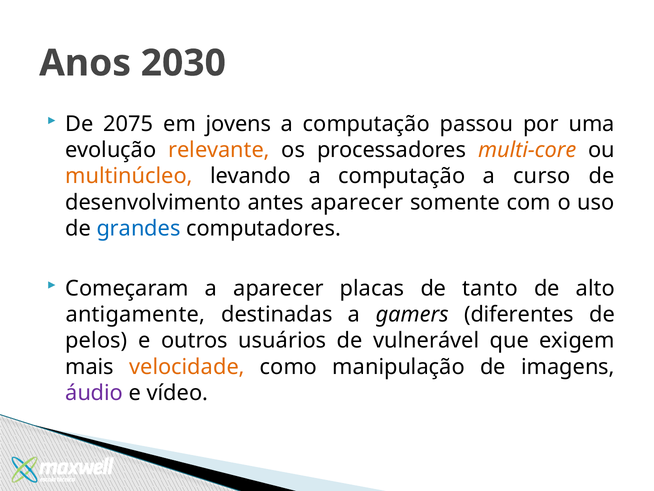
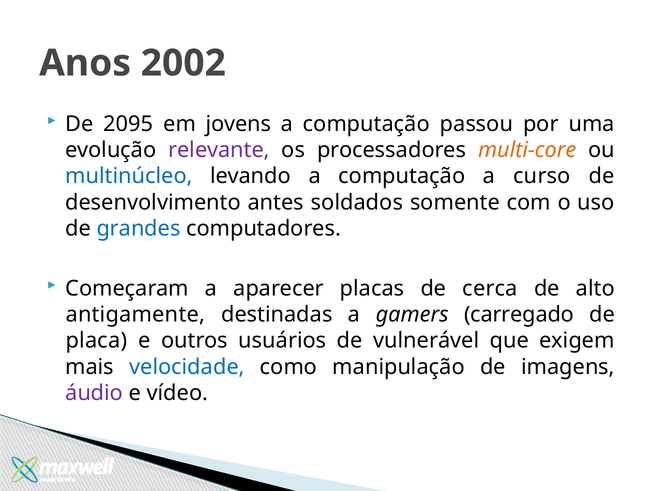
2030: 2030 -> 2002 (183, 63)
2075: 2075 -> 2095 (128, 124)
relevante colour: orange -> purple (219, 150)
multinúcleo colour: orange -> blue (129, 176)
antes aparecer: aparecer -> soldados (357, 202)
tanto: tanto -> cerca (490, 288)
diferentes: diferentes -> carregado (519, 314)
pelos: pelos -> placa (96, 340)
velocidade colour: orange -> blue (187, 366)
